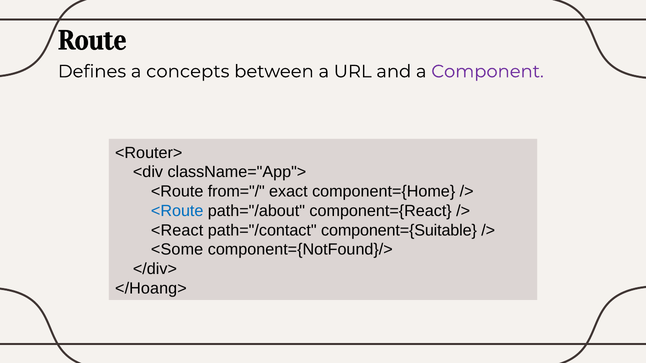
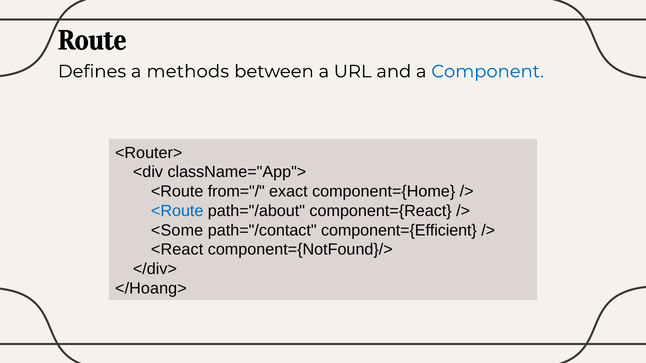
concepts: concepts -> methods (188, 72)
Component colour: purple -> blue (488, 72)
<React: <React -> <Some (177, 230)
component={Suitable: component={Suitable -> component={Efficient (399, 230)
<Some: <Some -> <React (177, 250)
